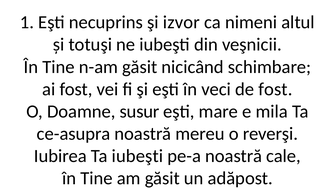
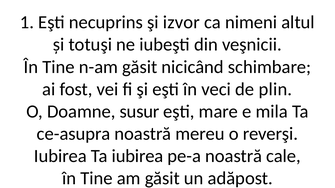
de fost: fost -> plin (275, 89)
Ta iubeşti: iubeşti -> iubirea (138, 156)
